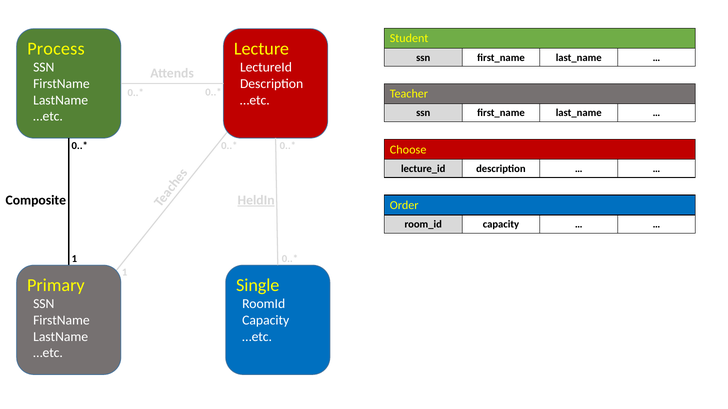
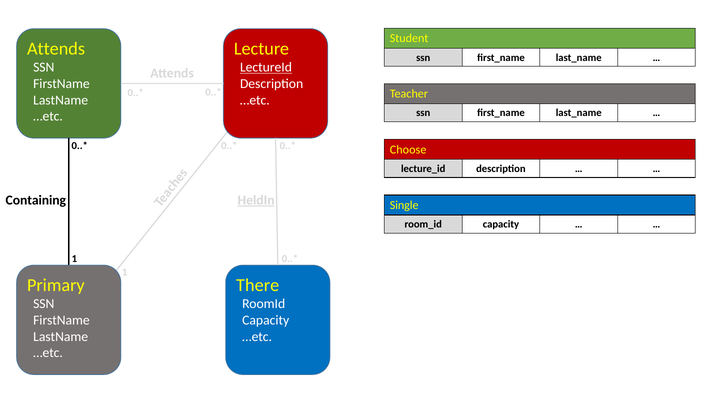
Process: Process -> Attends (56, 49)
LectureId underline: none -> present (266, 67)
Composite: Composite -> Containing (36, 200)
Order: Order -> Single (404, 206)
Single: Single -> There (258, 285)
